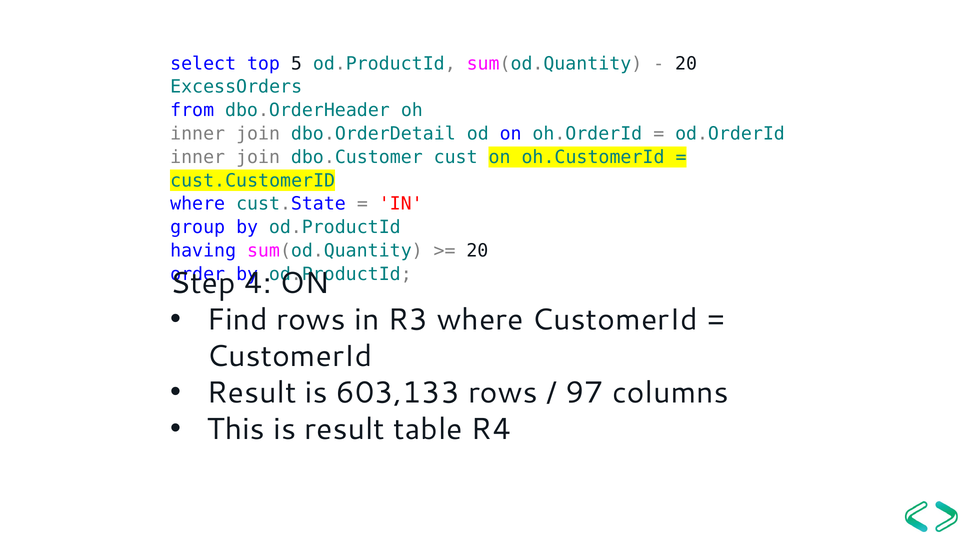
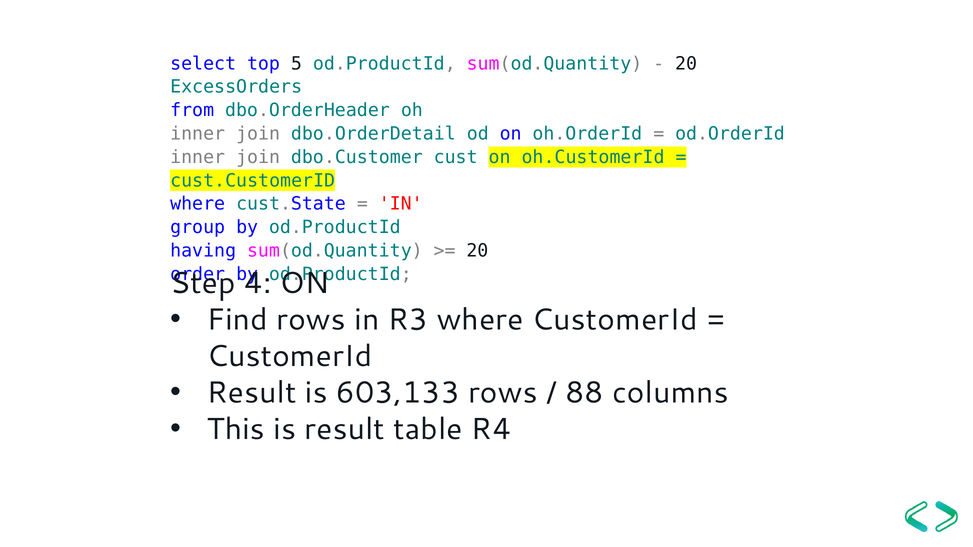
97: 97 -> 88 (585, 393)
